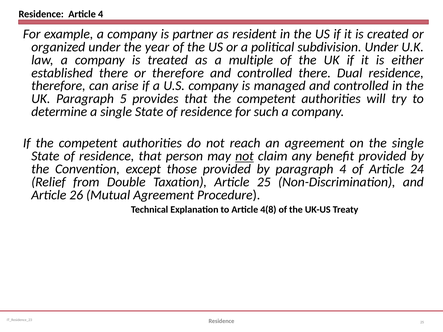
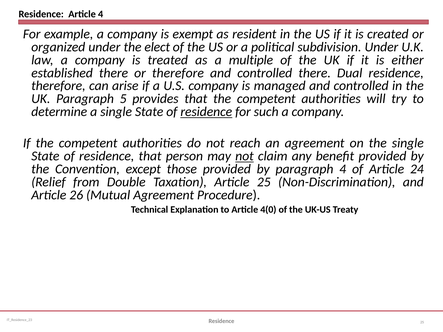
partner: partner -> exempt (193, 34)
year: year -> elect (157, 47)
residence underline: none -> present (206, 112)
4(8: 4(8 -> 4(0 (268, 210)
